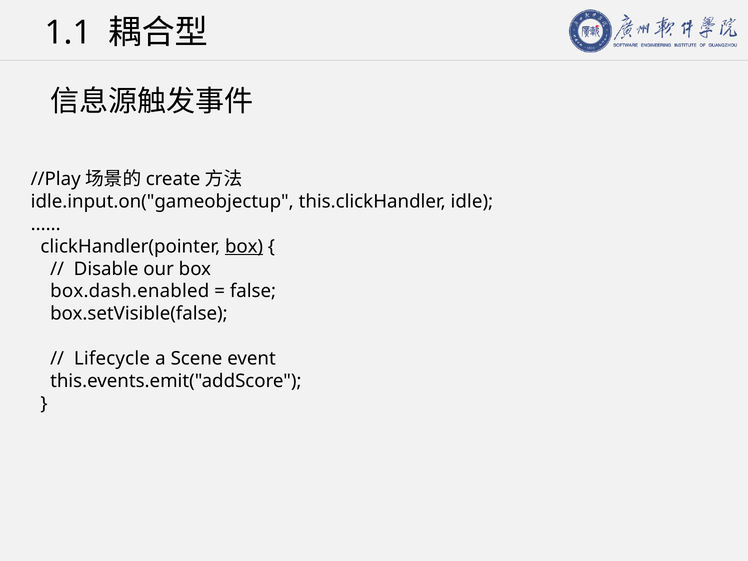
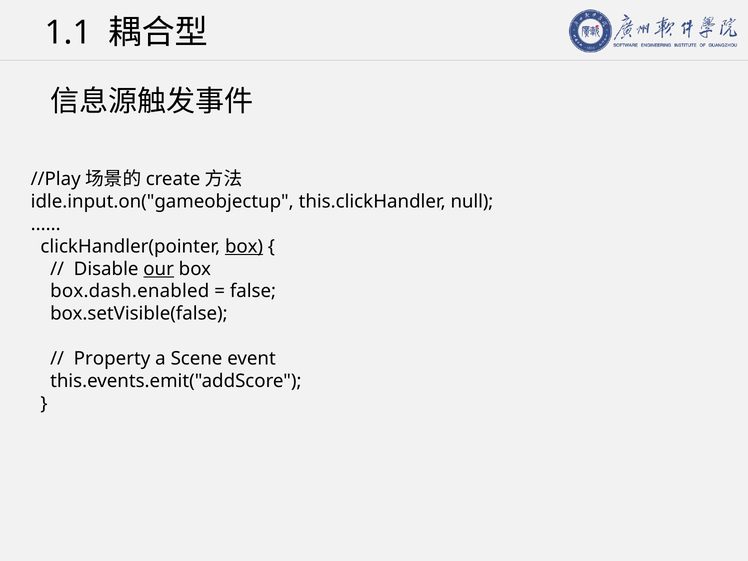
idle: idle -> null (472, 202)
our underline: none -> present (159, 269)
Lifecycle: Lifecycle -> Property (112, 359)
